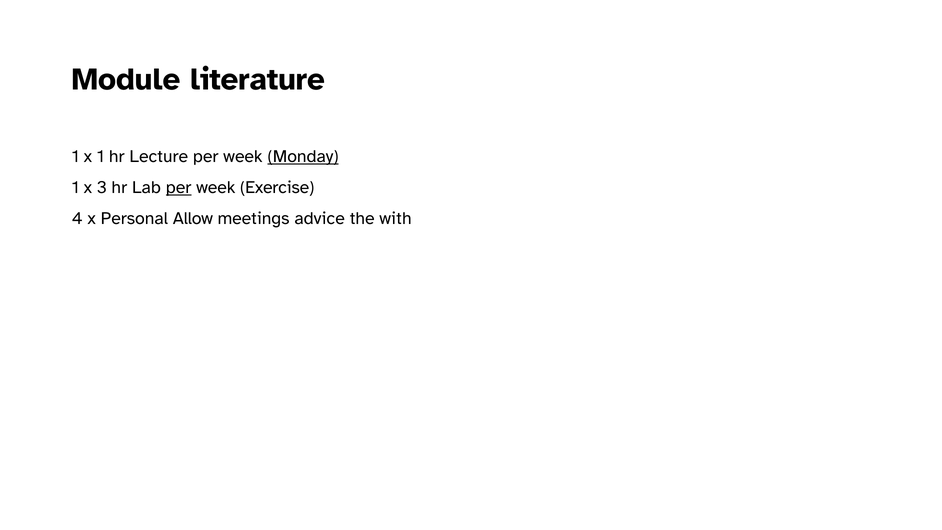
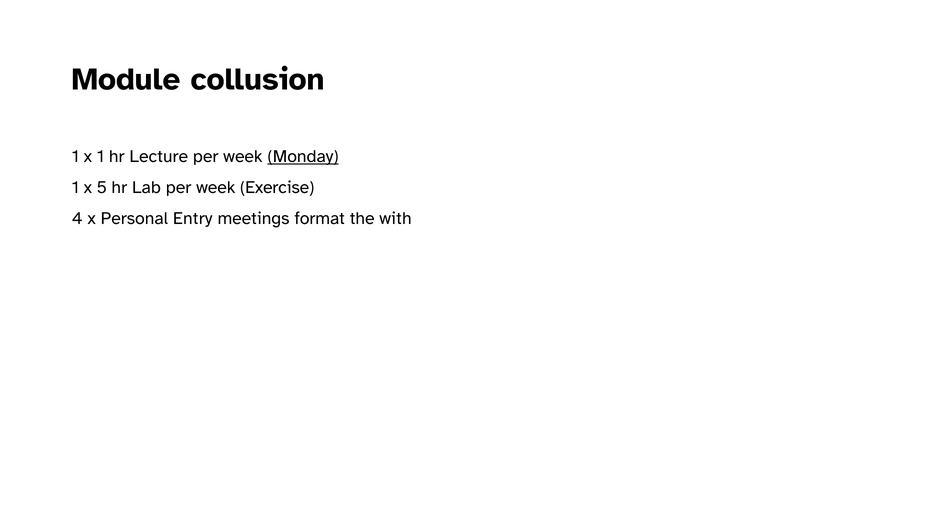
literature: literature -> collusion (258, 79)
3: 3 -> 5 (102, 187)
per underline: present -> none (179, 187)
Allow: Allow -> Entry (193, 218)
advice: advice -> format (320, 218)
